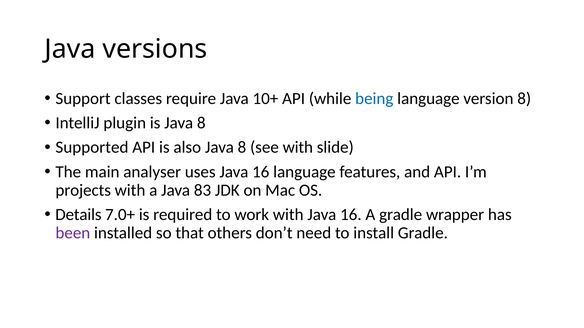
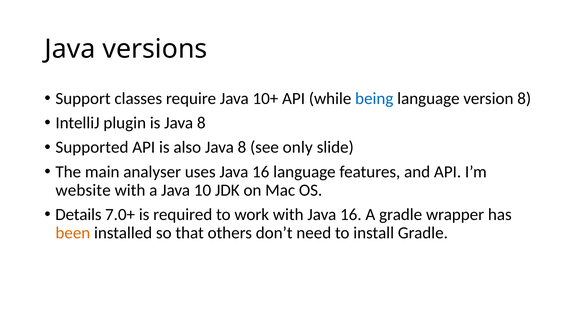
see with: with -> only (298, 148)
projects: projects -> website (83, 190)
83: 83 -> 10 (203, 190)
been colour: purple -> orange (73, 233)
